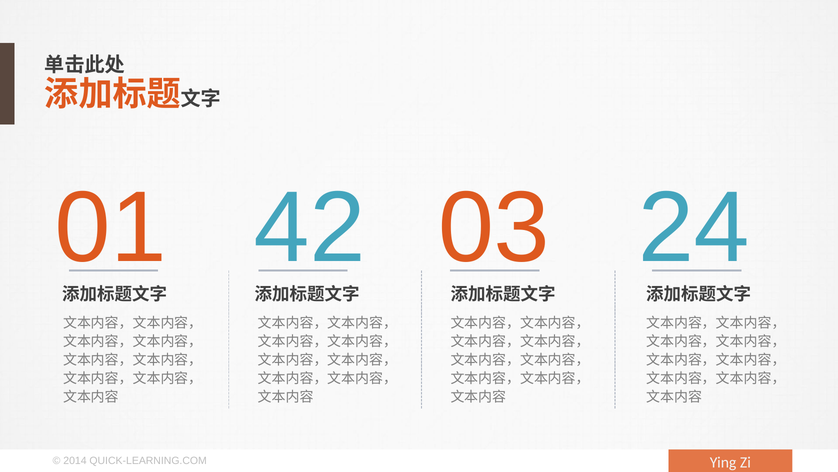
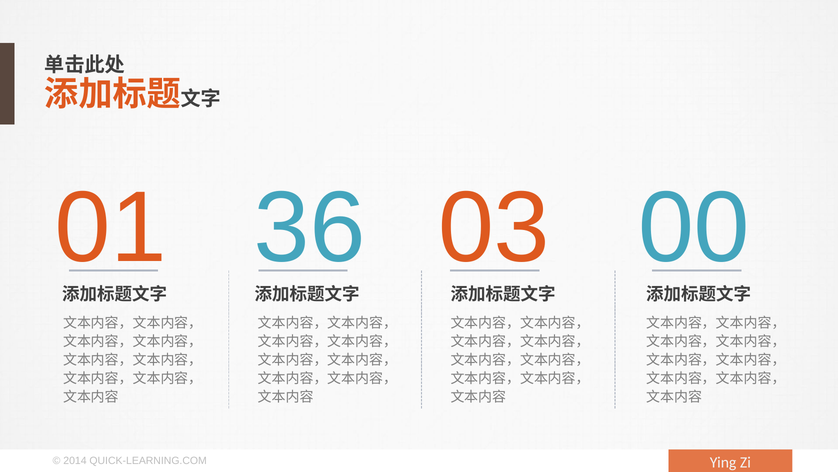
42: 42 -> 36 (310, 228)
24: 24 -> 00 (694, 228)
